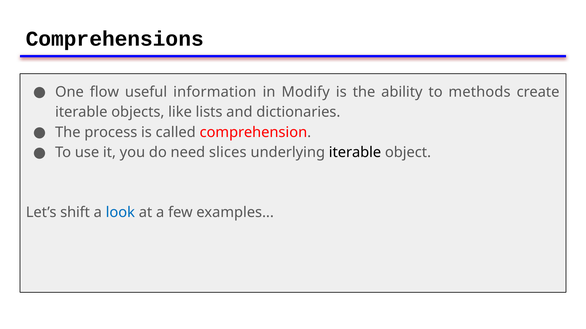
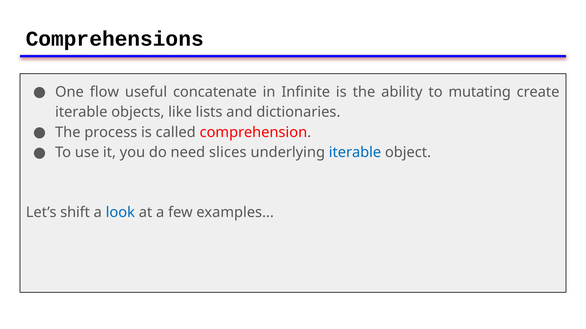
information: information -> concatenate (215, 92)
Modify: Modify -> Infinite (306, 92)
methods: methods -> mutating (480, 92)
iterable colour: black -> blue (355, 153)
